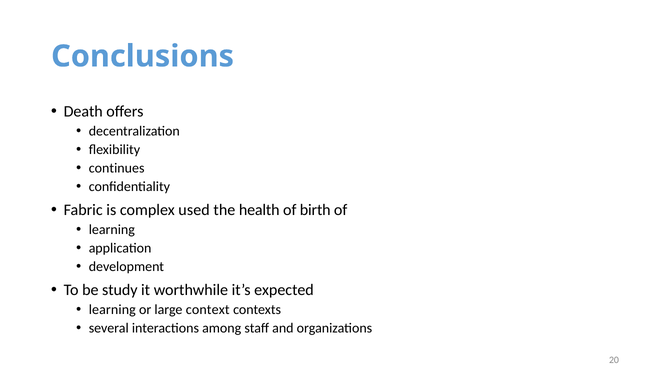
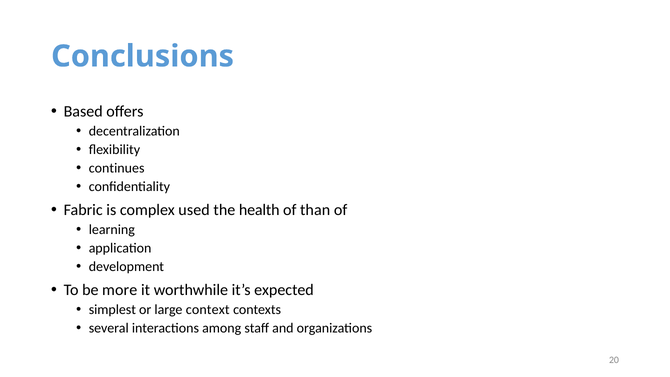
Death: Death -> Based (83, 111)
birth: birth -> than (315, 210)
study: study -> more (120, 290)
learning: learning -> simplest (112, 310)
